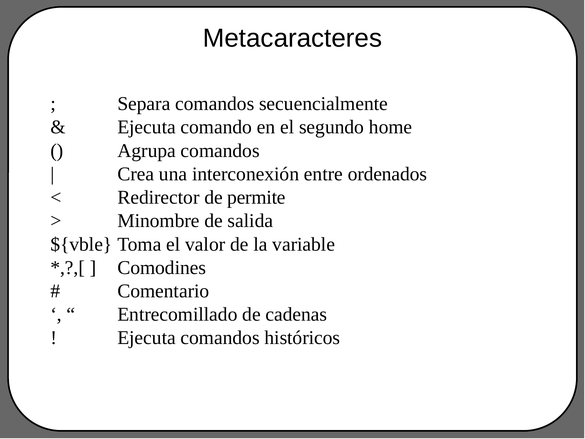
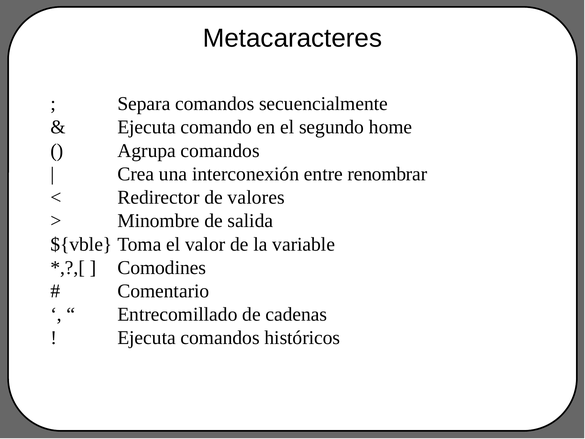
ordenados: ordenados -> renombrar (387, 174)
permite: permite -> valores (256, 197)
